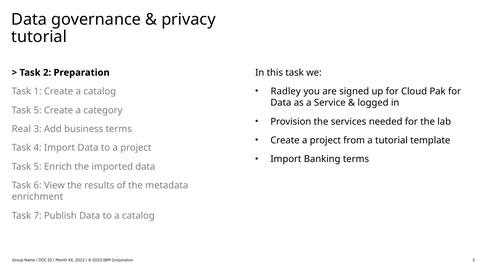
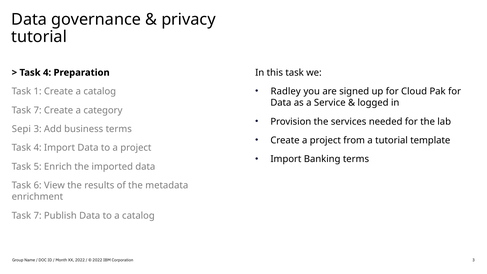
2: 2 -> 4 (47, 73)
5: 5 -> 7 (38, 110)
Real: Real -> Sepi (21, 129)
